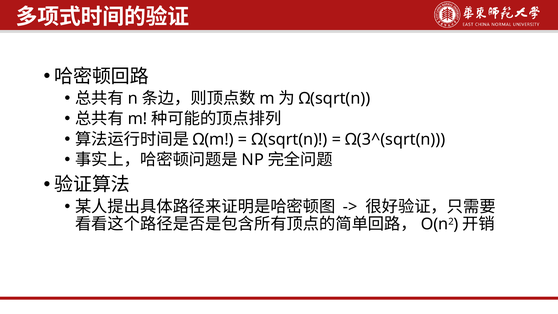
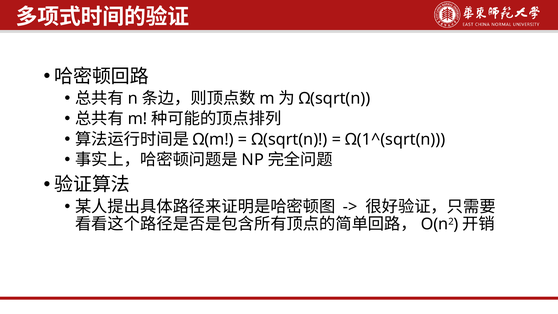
Ω(3^(sqrt(n: Ω(3^(sqrt(n -> Ω(1^(sqrt(n (395, 139)
